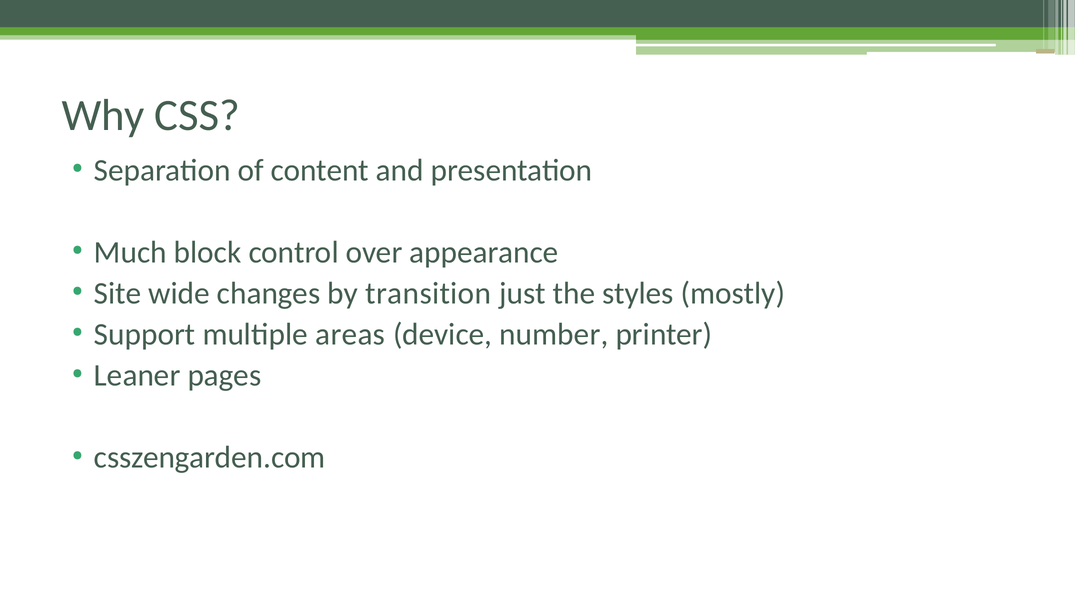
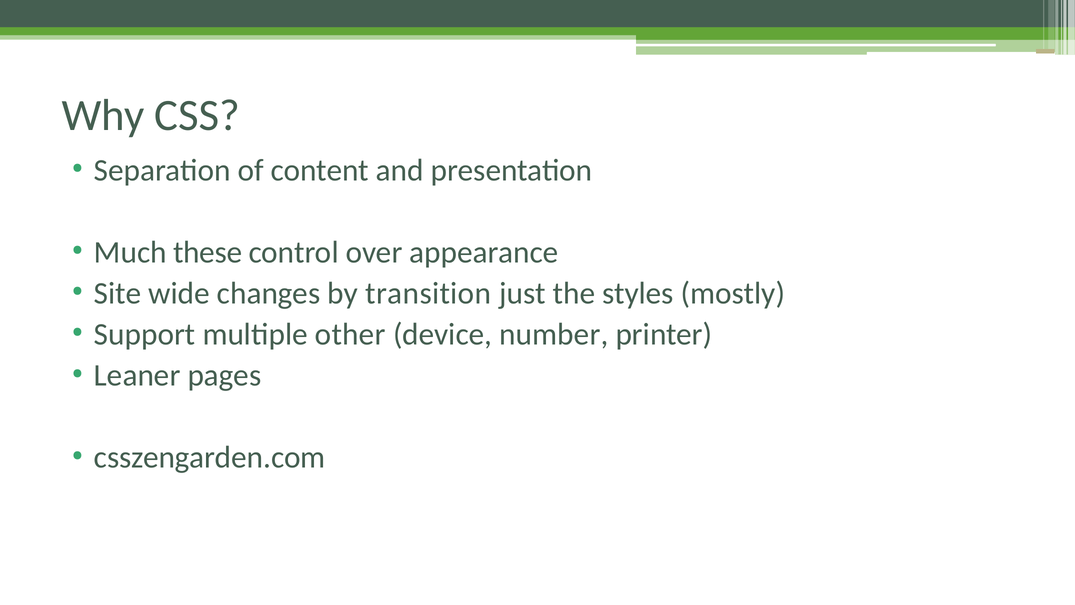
block: block -> these (208, 252)
areas: areas -> other (350, 334)
